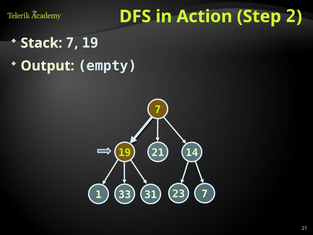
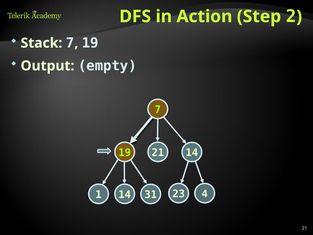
23 7: 7 -> 4 (205, 194)
1 33: 33 -> 14 (125, 194)
